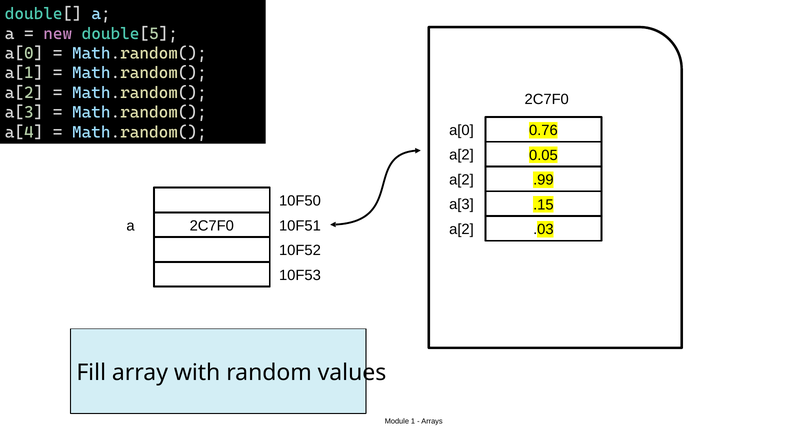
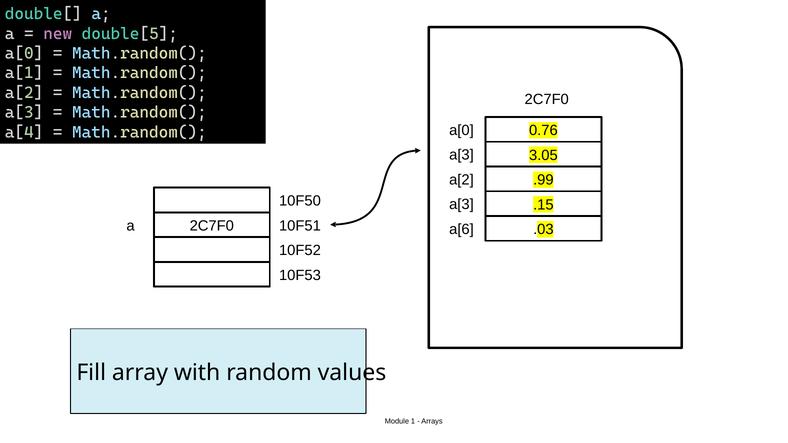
a[2: a[2 -> a[3 (461, 155)
0.05: 0.05 -> 3.05 (543, 155)
a[2: a[2 -> a[6 (461, 229)
